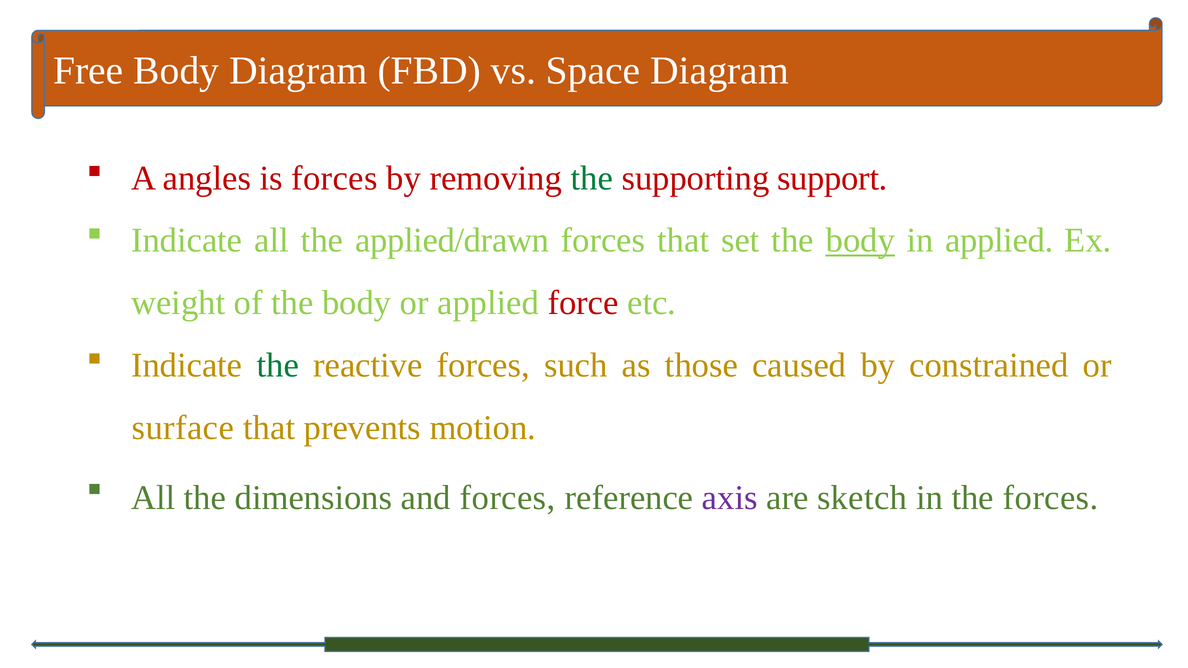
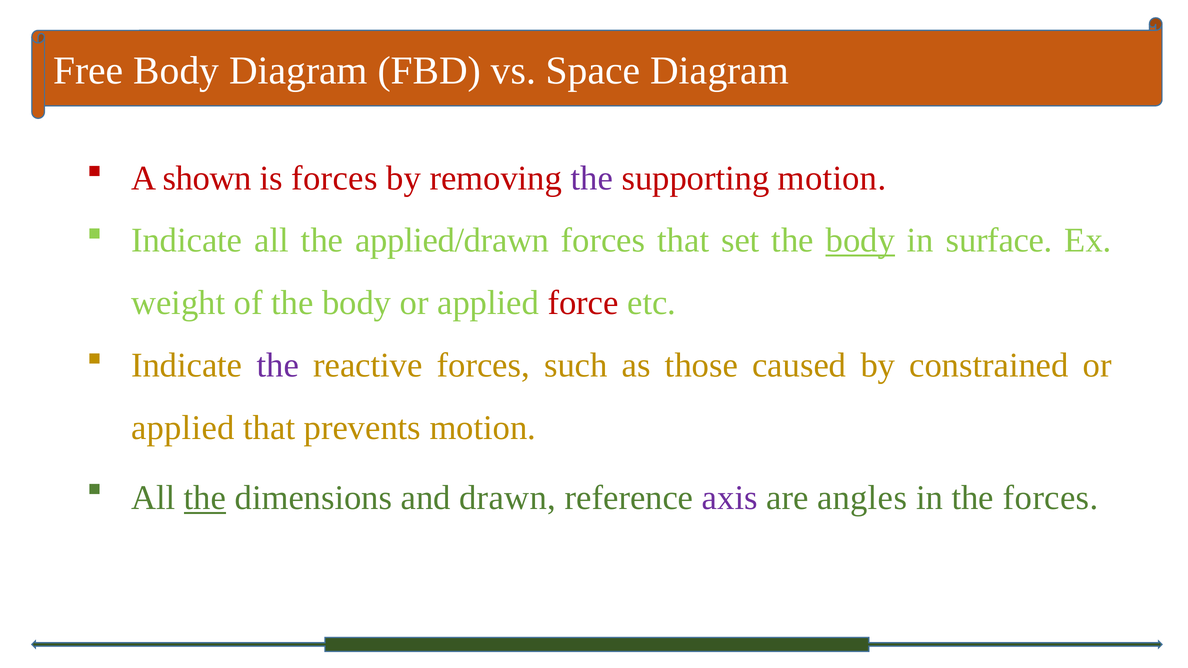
angles: angles -> shown (207, 178)
the colour: green -> purple (592, 178)
supporting support: support -> motion (832, 178)
in applied: applied -> surface (999, 241)
the colour: green -> purple (278, 365)
surface: surface -> applied (183, 428)
the underline: none -> present (205, 498)
and forces: forces -> drawn (508, 498)
sketch: sketch -> angles (862, 498)
